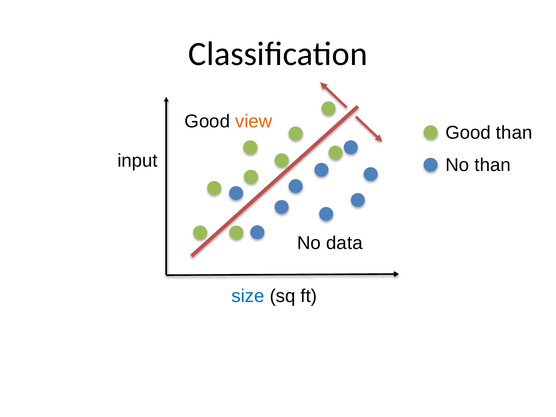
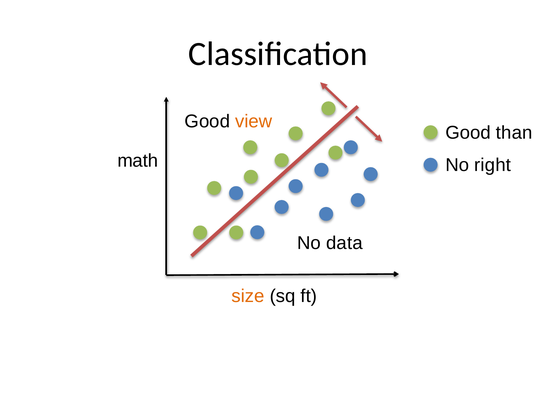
input: input -> math (138, 161)
No than: than -> right (493, 165)
size colour: blue -> orange (248, 296)
